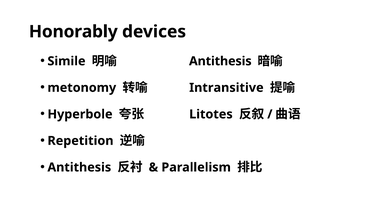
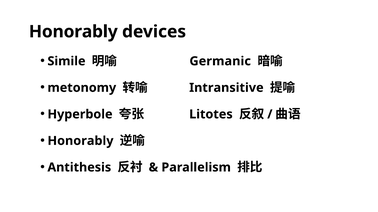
Antithesis: Antithesis -> Germanic (220, 61)
Repetition: Repetition -> Honorably (80, 141)
